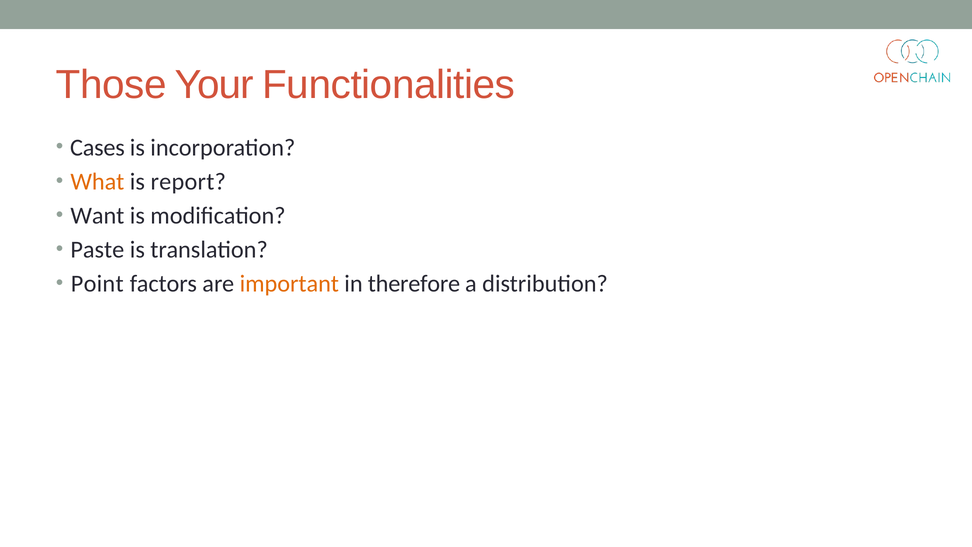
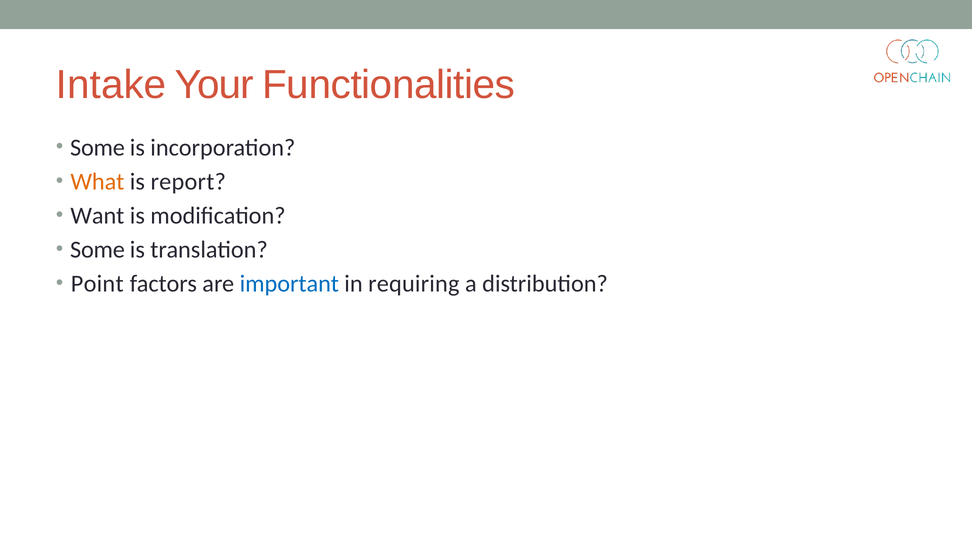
Those: Those -> Intake (111, 85)
Cases: Cases -> Some (97, 148)
Paste: Paste -> Some (97, 250)
important colour: orange -> blue (289, 284)
therefore: therefore -> requiring (414, 284)
